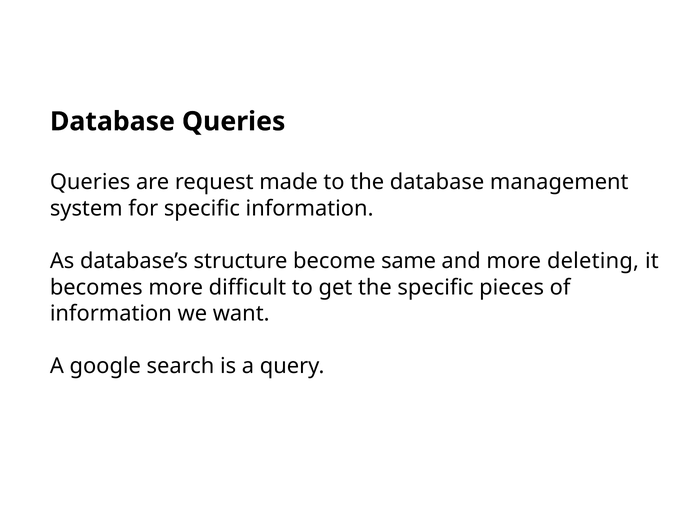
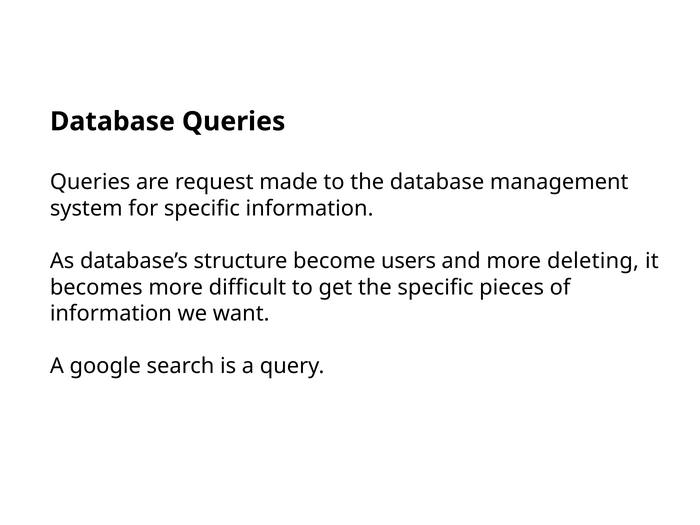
same: same -> users (409, 261)
